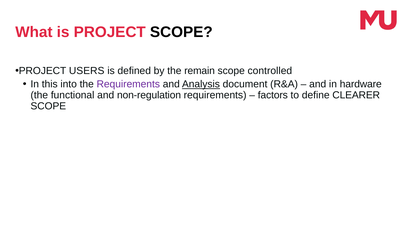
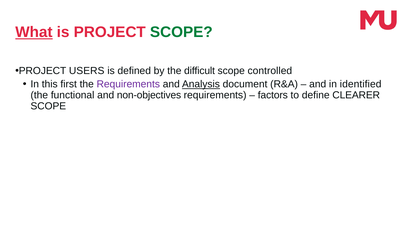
What underline: none -> present (34, 32)
SCOPE colour: black -> green (181, 32)
remain: remain -> difficult (200, 71)
into: into -> first (69, 84)
hardware: hardware -> identified (361, 84)
non-regulation: non-regulation -> non-objectives (149, 95)
